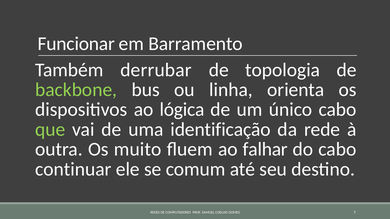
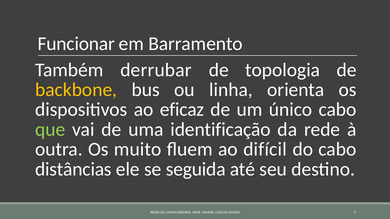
backbone colour: light green -> yellow (76, 90)
lógica: lógica -> eficaz (182, 110)
falhar: falhar -> difícil (265, 150)
continuar: continuar -> distâncias (73, 169)
comum: comum -> seguida (196, 169)
